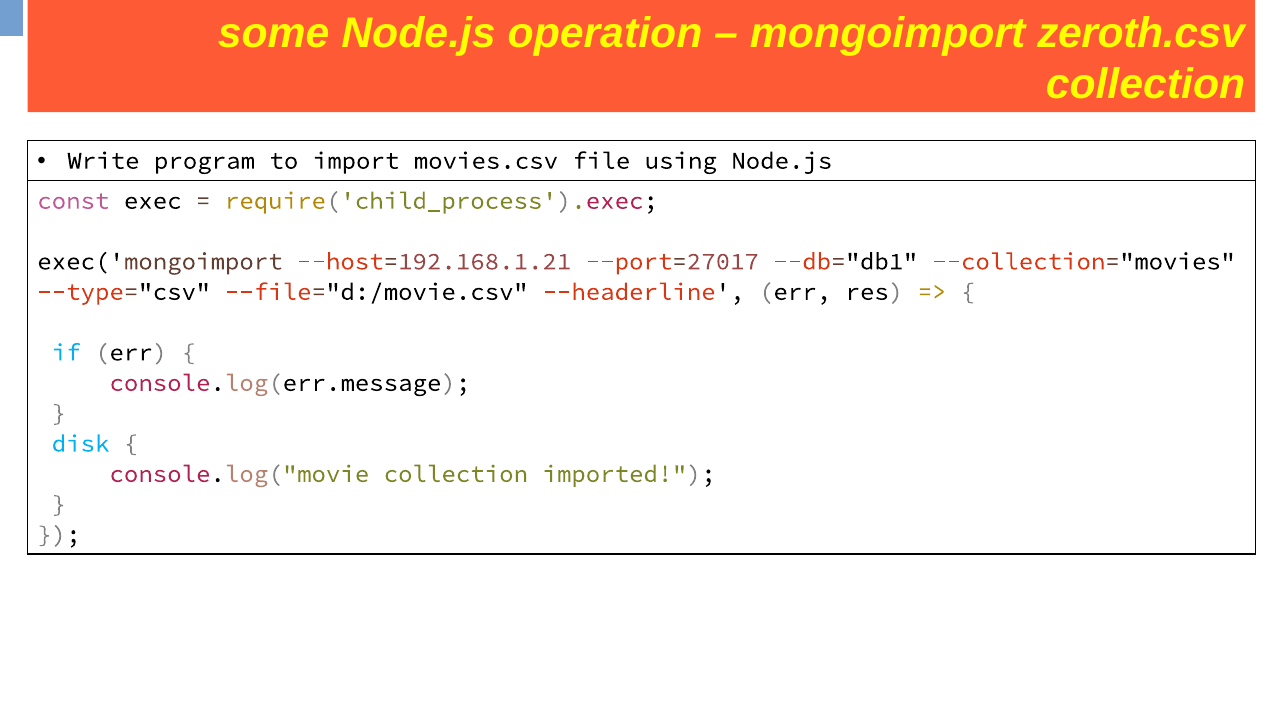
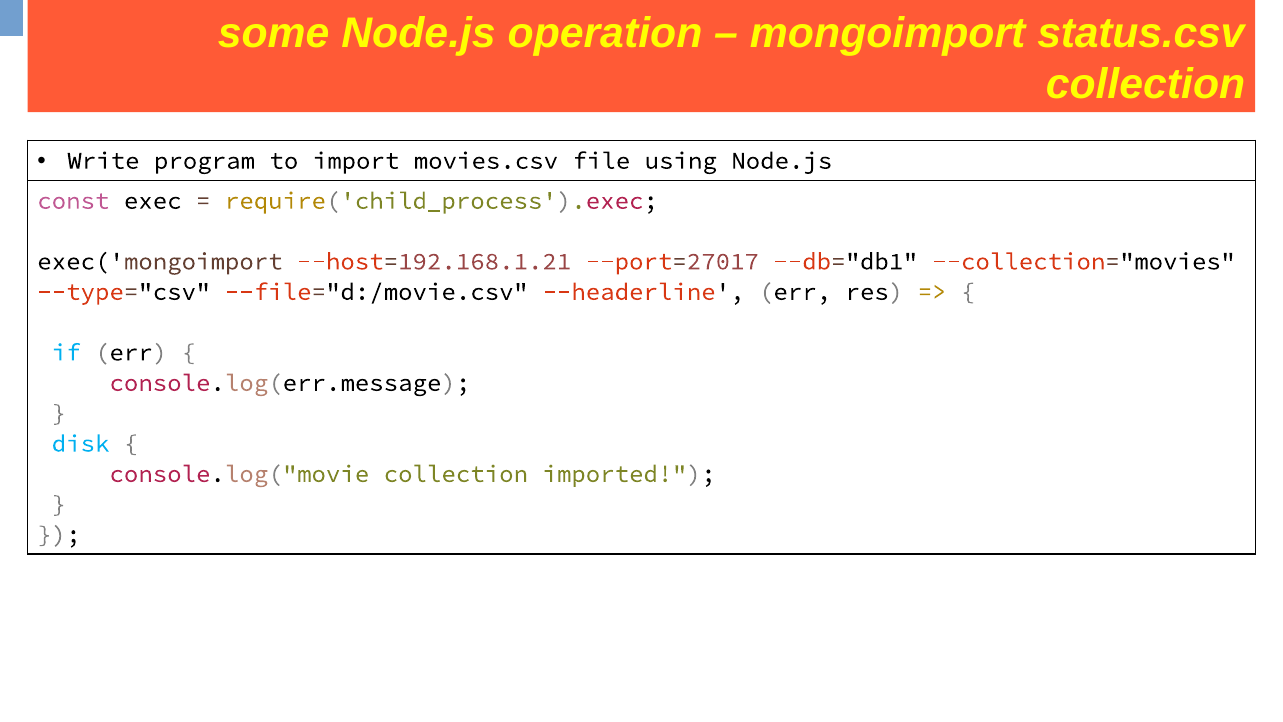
zeroth.csv: zeroth.csv -> status.csv (1141, 33)
